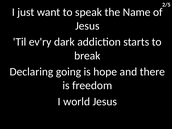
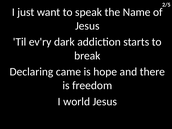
going: going -> came (68, 72)
